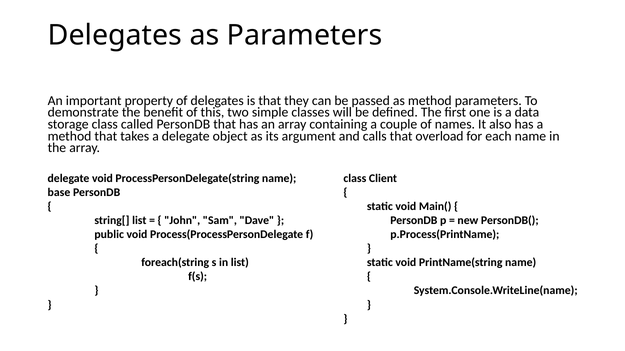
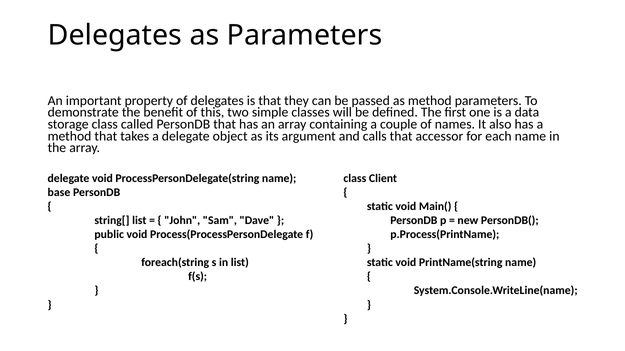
overload: overload -> accessor (439, 136)
